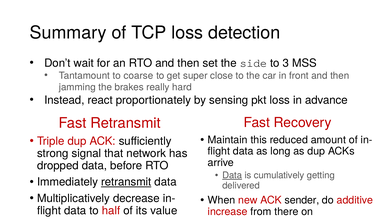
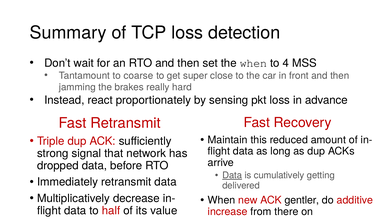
the side: side -> when (253, 63)
3: 3 -> 4 (286, 63)
retransmit underline: present -> none (126, 182)
sender: sender -> gentler (302, 201)
